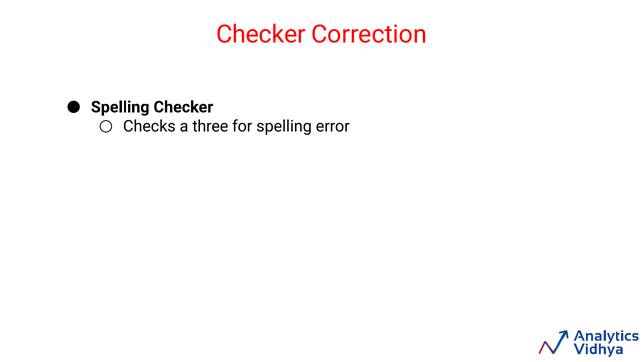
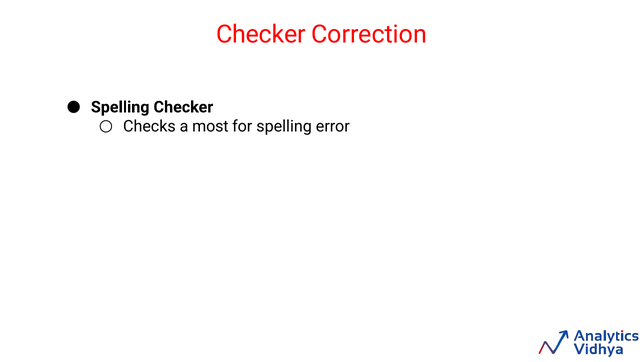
three: three -> most (210, 126)
